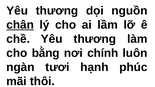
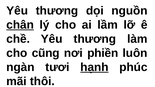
bằng: bằng -> cũng (46, 53)
chính: chính -> phiền (103, 53)
hạnh underline: none -> present (94, 67)
